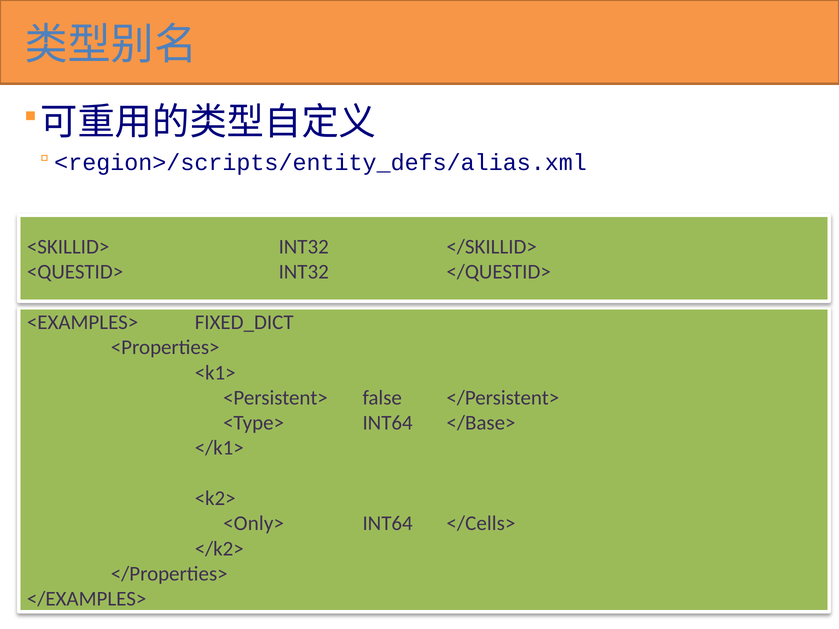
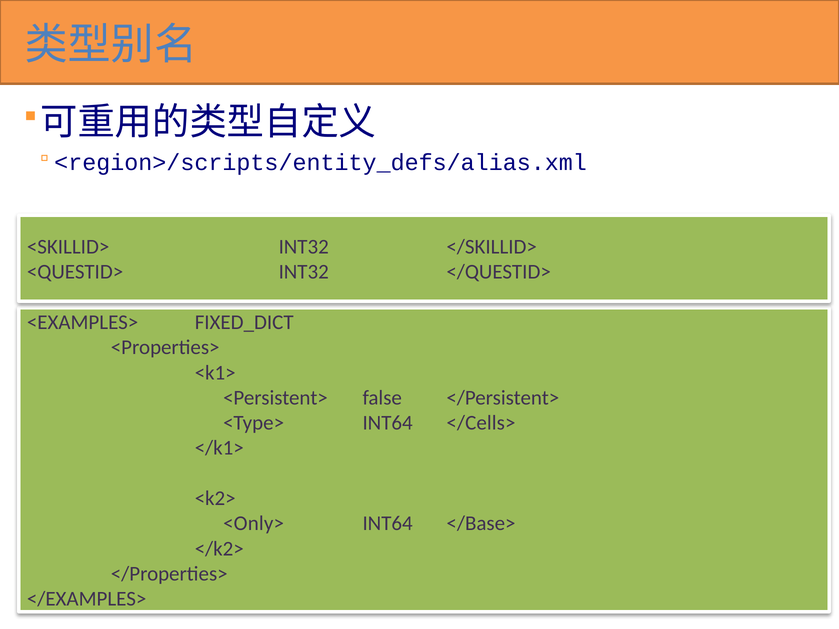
</Base>: </Base> -> </Cells> (481, 423)
</Cells>: </Cells> -> </Base> (481, 524)
